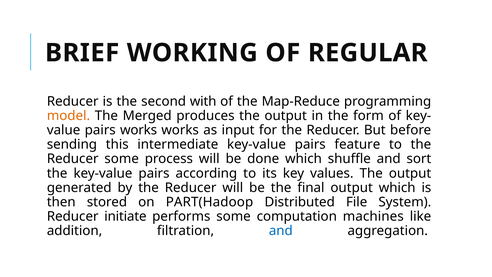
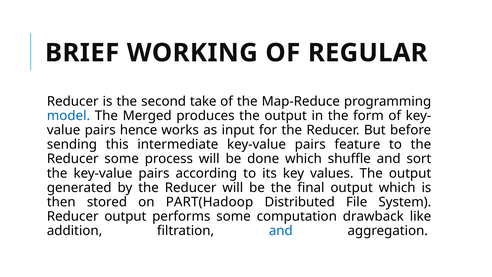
with: with -> take (203, 101)
model colour: orange -> blue (68, 116)
pairs works: works -> hence (139, 130)
Reducer initiate: initiate -> output (125, 216)
machines: machines -> drawback (373, 216)
